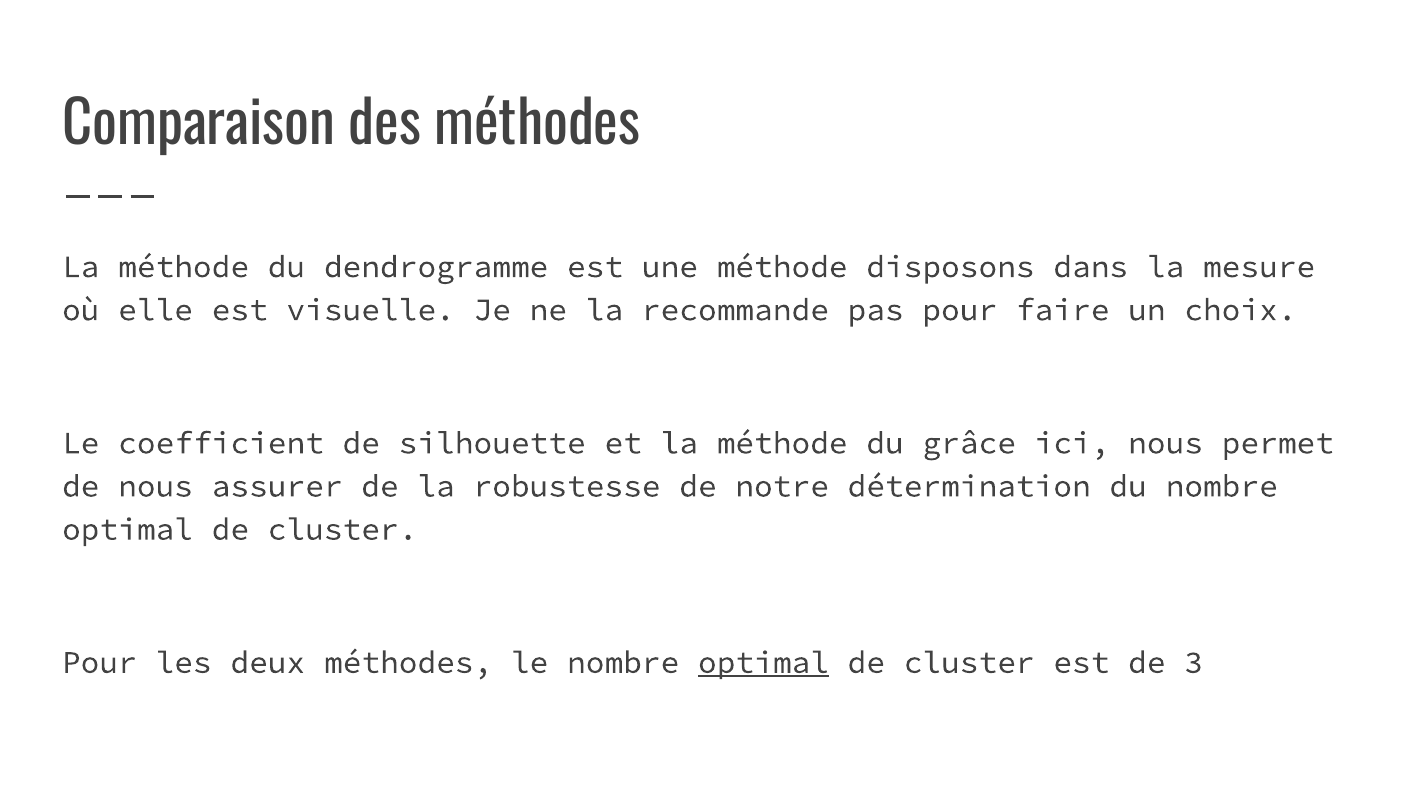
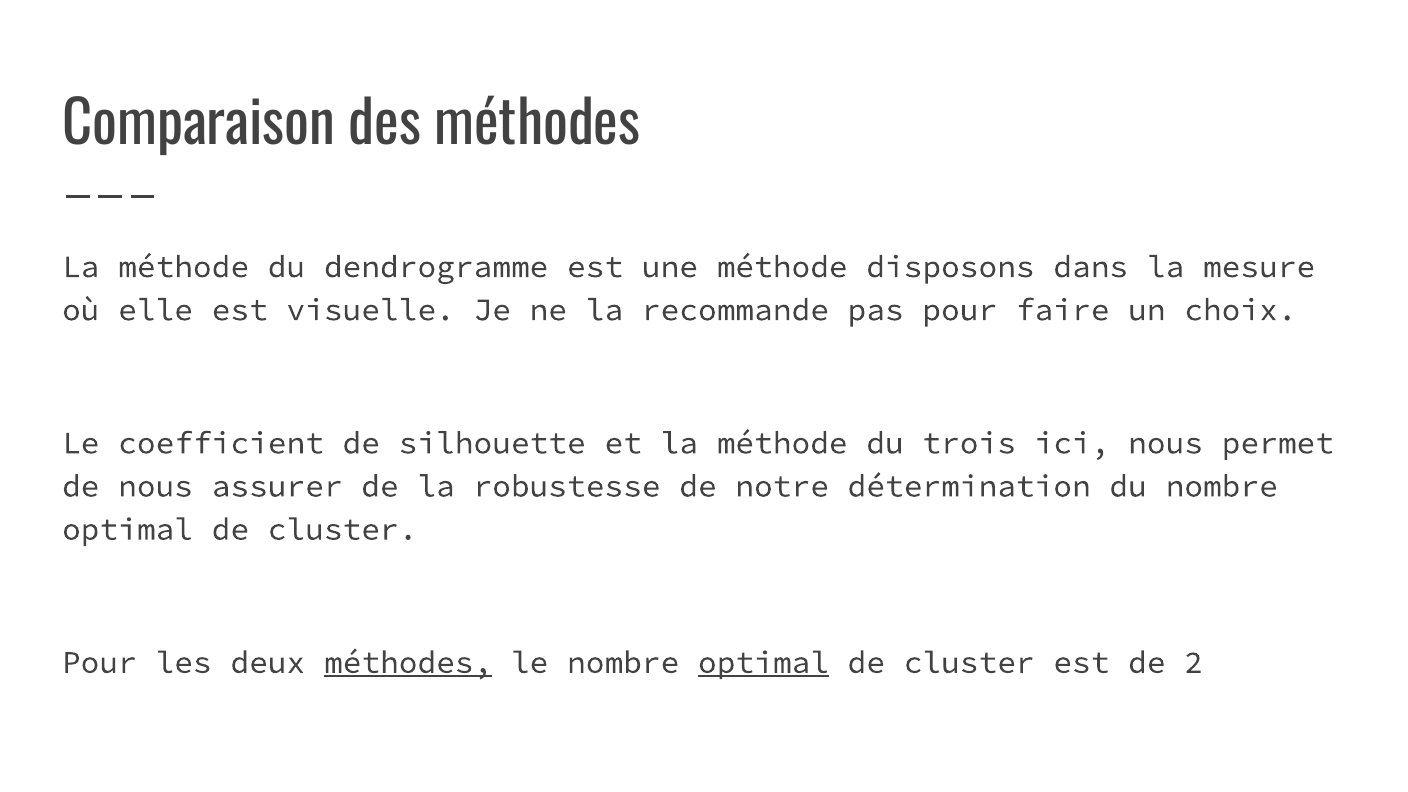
grâce: grâce -> trois (969, 443)
méthodes underline: none -> present (408, 662)
3: 3 -> 2 (1194, 662)
